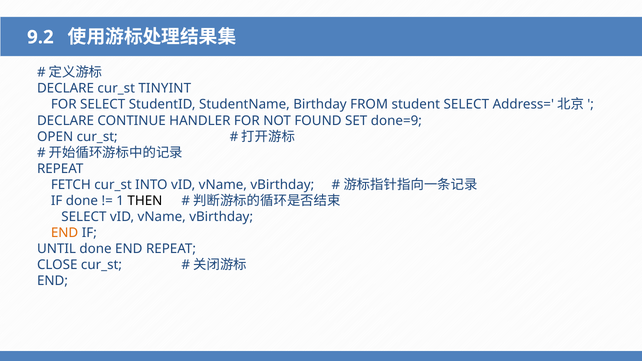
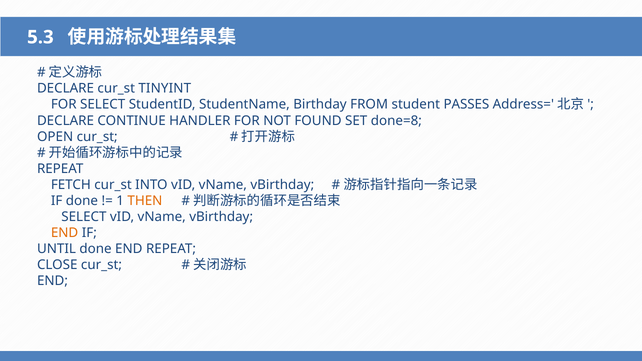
9.2: 9.2 -> 5.3 (40, 37)
student SELECT: SELECT -> PASSES (466, 105)
done=9: done=9 -> done=8 (396, 121)
THEN colour: black -> orange (145, 201)
